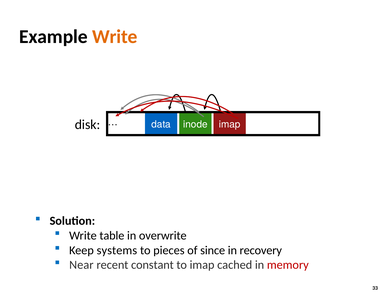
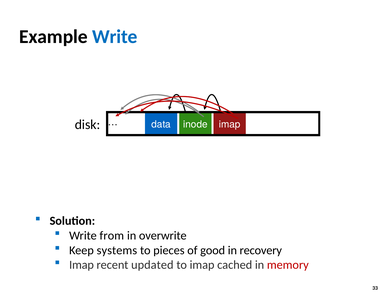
Write colour: orange -> blue (115, 37)
table: table -> from (112, 235)
since: since -> good (213, 250)
Near: Near -> Imap (82, 264)
constant: constant -> updated (152, 264)
